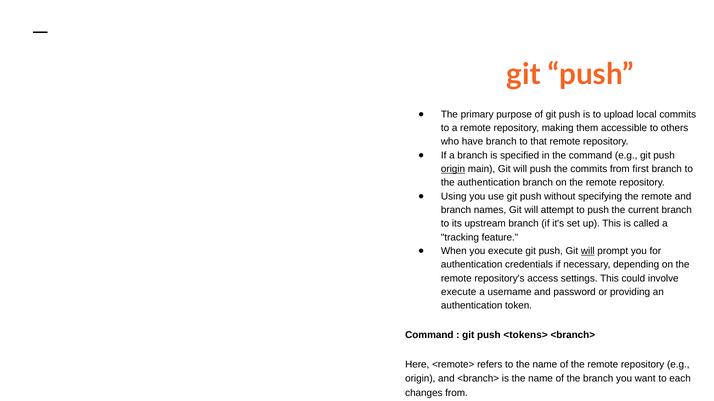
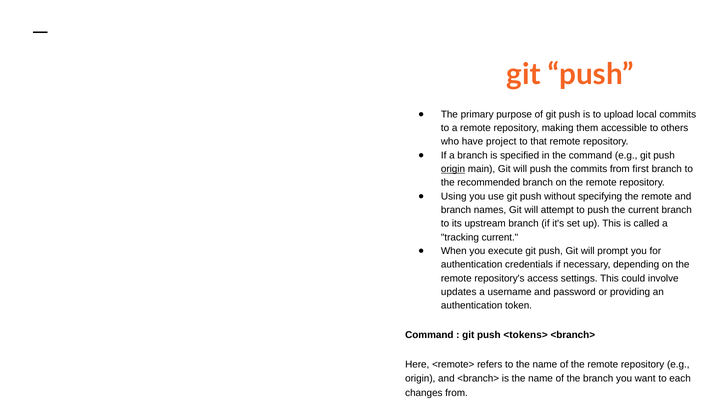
have branch: branch -> project (501, 142)
the authentication: authentication -> recommended (489, 183)
tracking feature: feature -> current (500, 238)
will underline: present -> none (588, 251)
execute: execute -> updates (459, 292)
